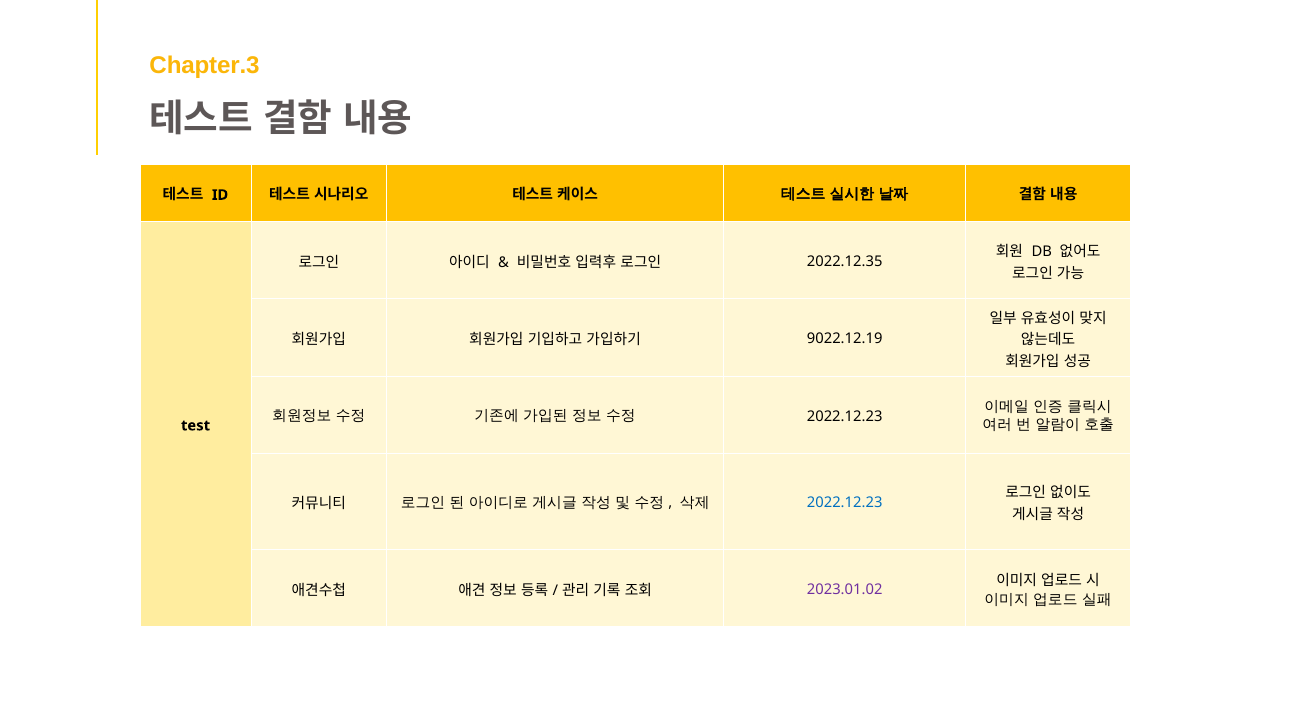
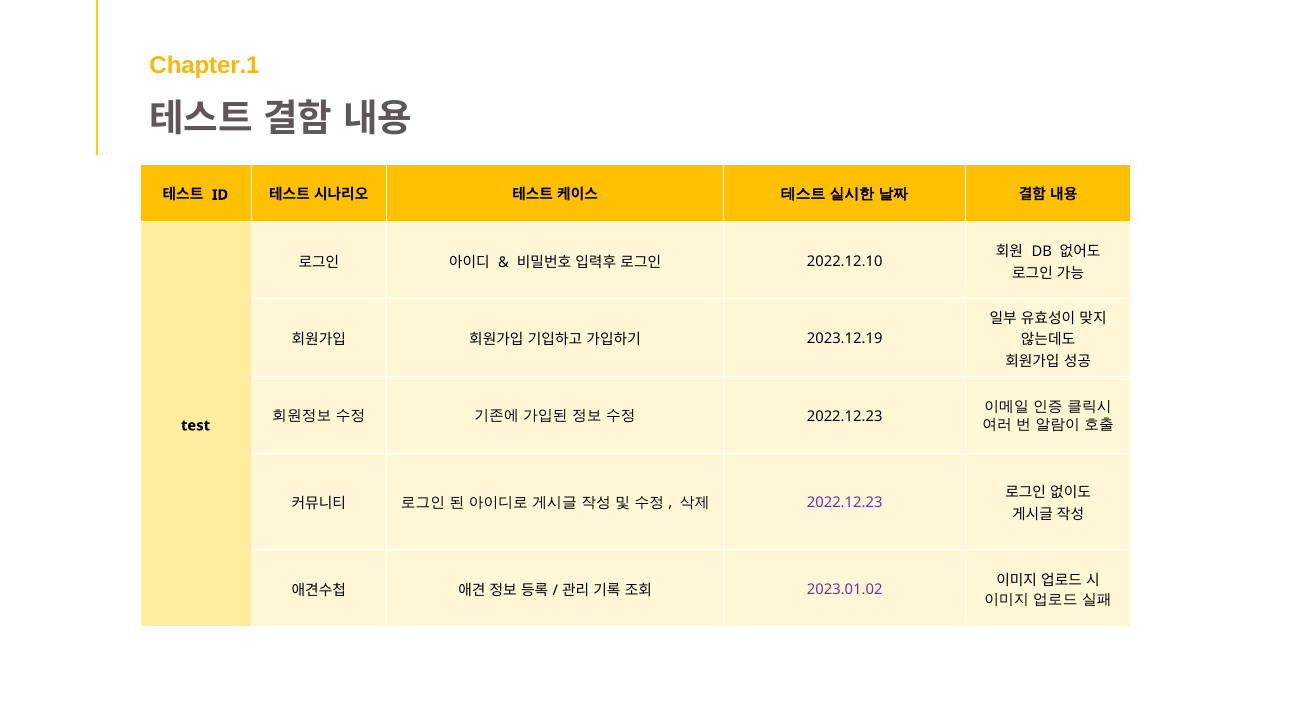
Chapter.3: Chapter.3 -> Chapter.1 (205, 65)
2022.12.35: 2022.12.35 -> 2022.12.10 (845, 262)
9022.12.19: 9022.12.19 -> 2023.12.19 (845, 339)
2022.12.23 colour: blue -> purple (845, 503)
